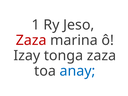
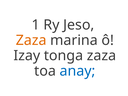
Zaza colour: red -> orange (31, 40)
